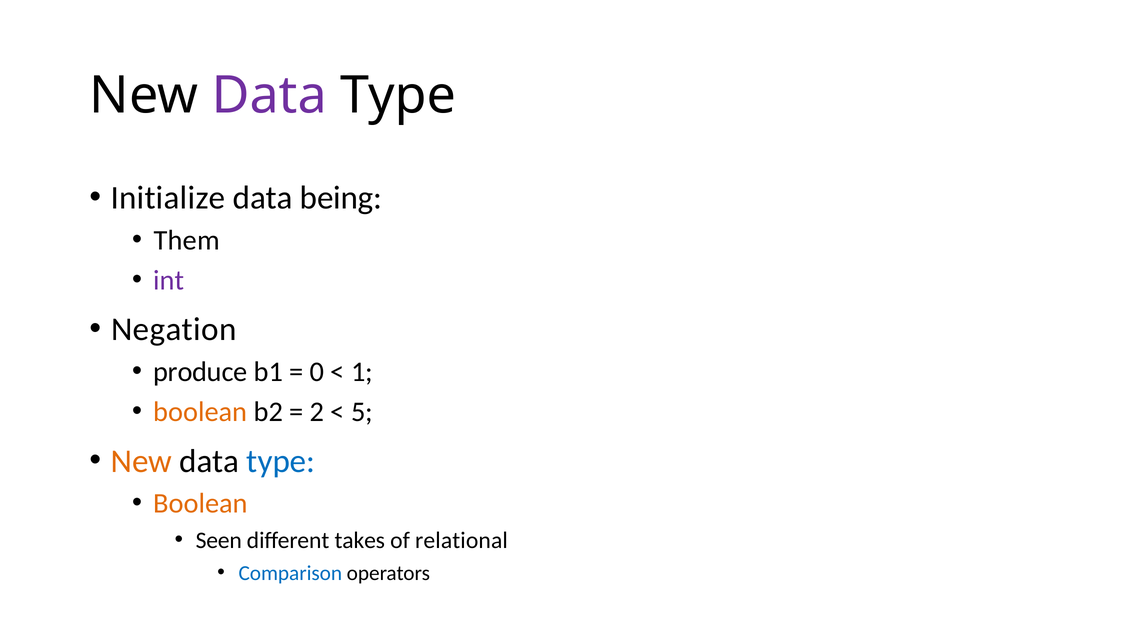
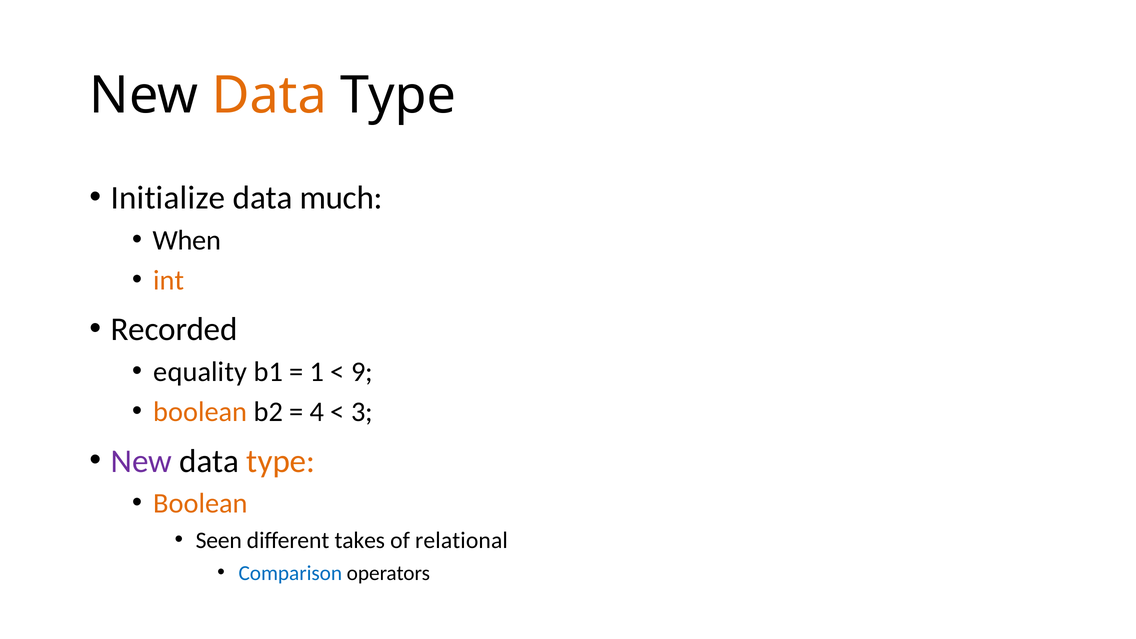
Data colour: purple -> orange (269, 95)
being: being -> much (341, 198)
Them: Them -> When (187, 240)
int colour: purple -> orange (169, 280)
Negation: Negation -> Recorded (174, 330)
produce: produce -> equality (200, 372)
0: 0 -> 1 (317, 372)
1: 1 -> 9 (362, 372)
2: 2 -> 4 (317, 412)
5: 5 -> 3 (362, 412)
New colour: orange -> purple (141, 461)
type colour: blue -> orange (281, 461)
